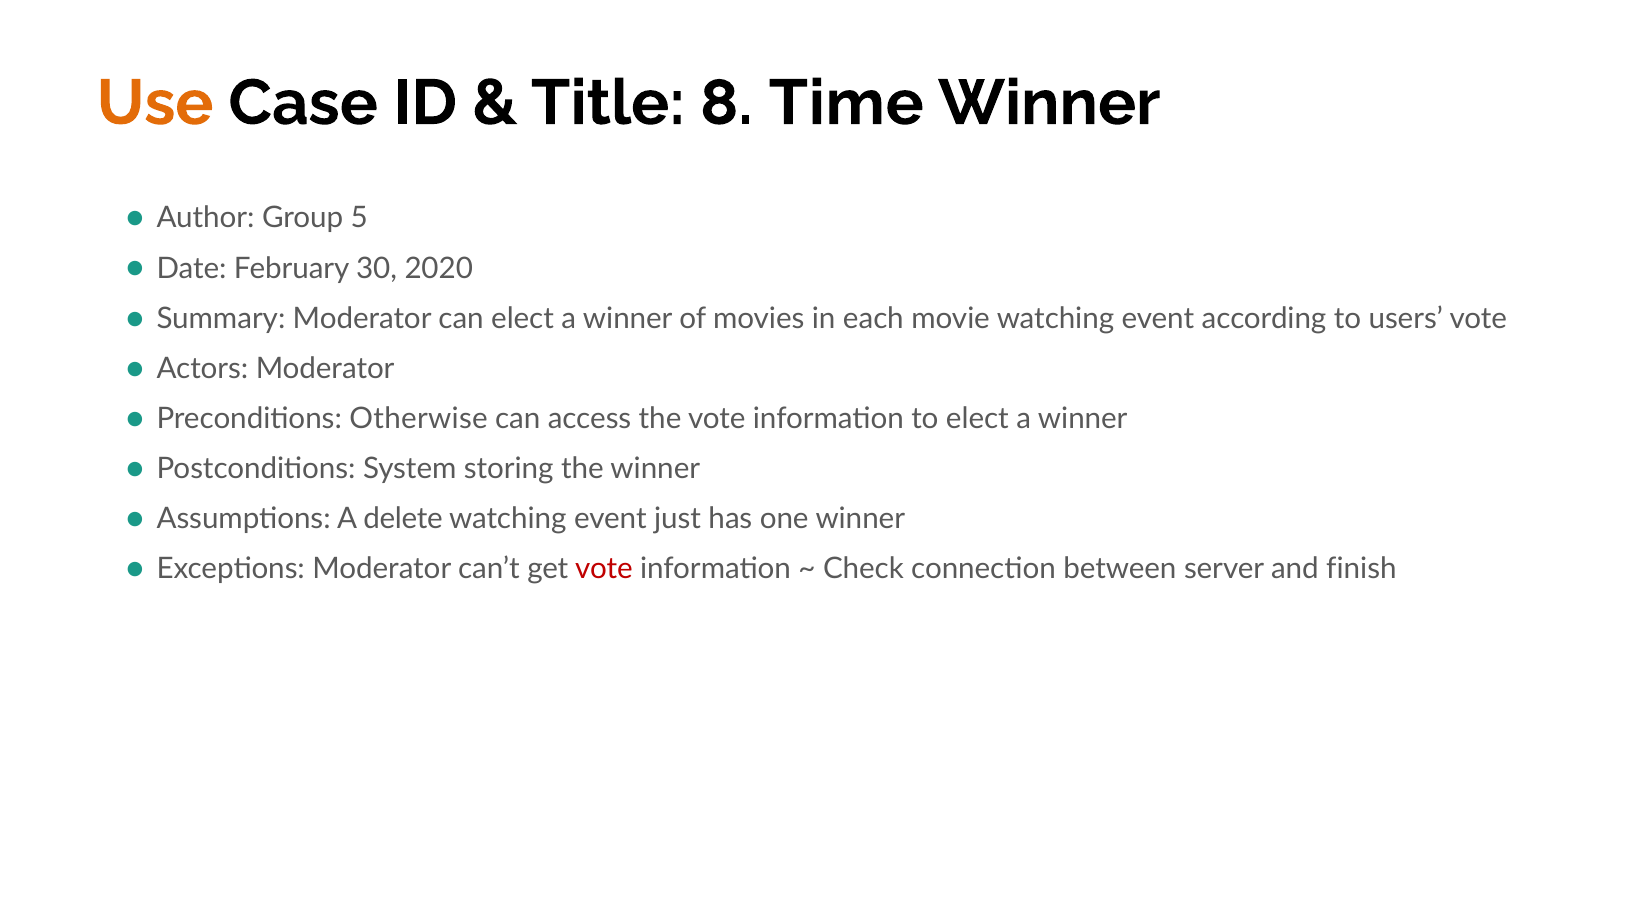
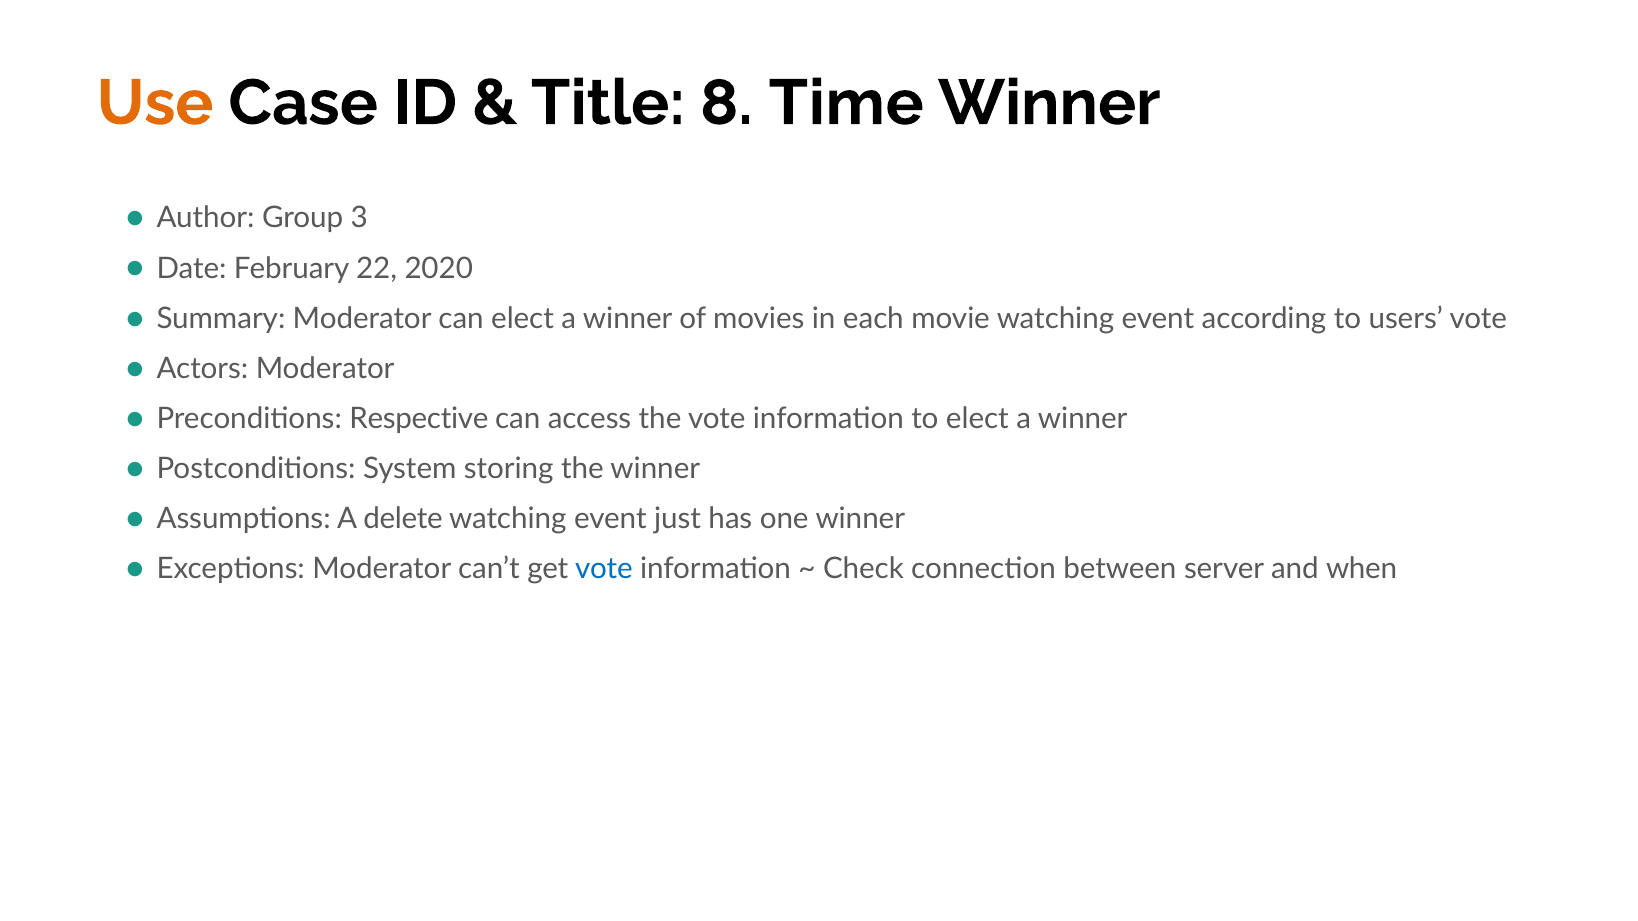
5: 5 -> 3 (359, 218)
30: 30 -> 22 (377, 268)
Otherwise: Otherwise -> Respective (419, 419)
vote colour: red -> blue (604, 569)
finish: finish -> when (1362, 569)
